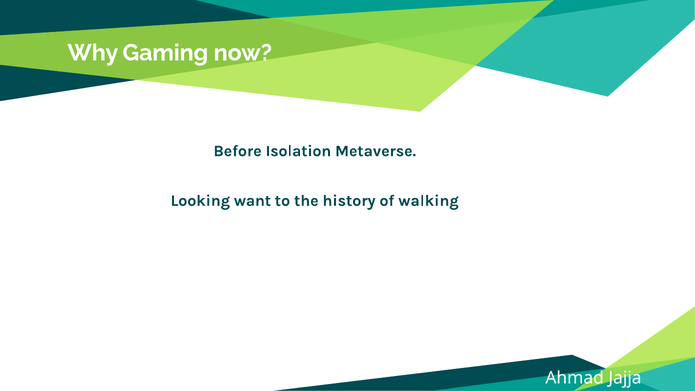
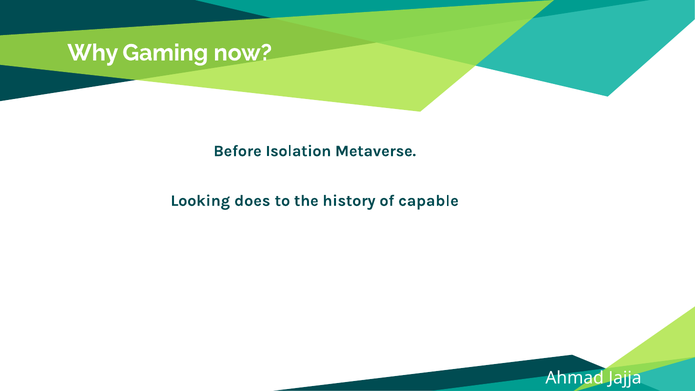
want: want -> does (252, 201)
walking: walking -> capable (429, 201)
